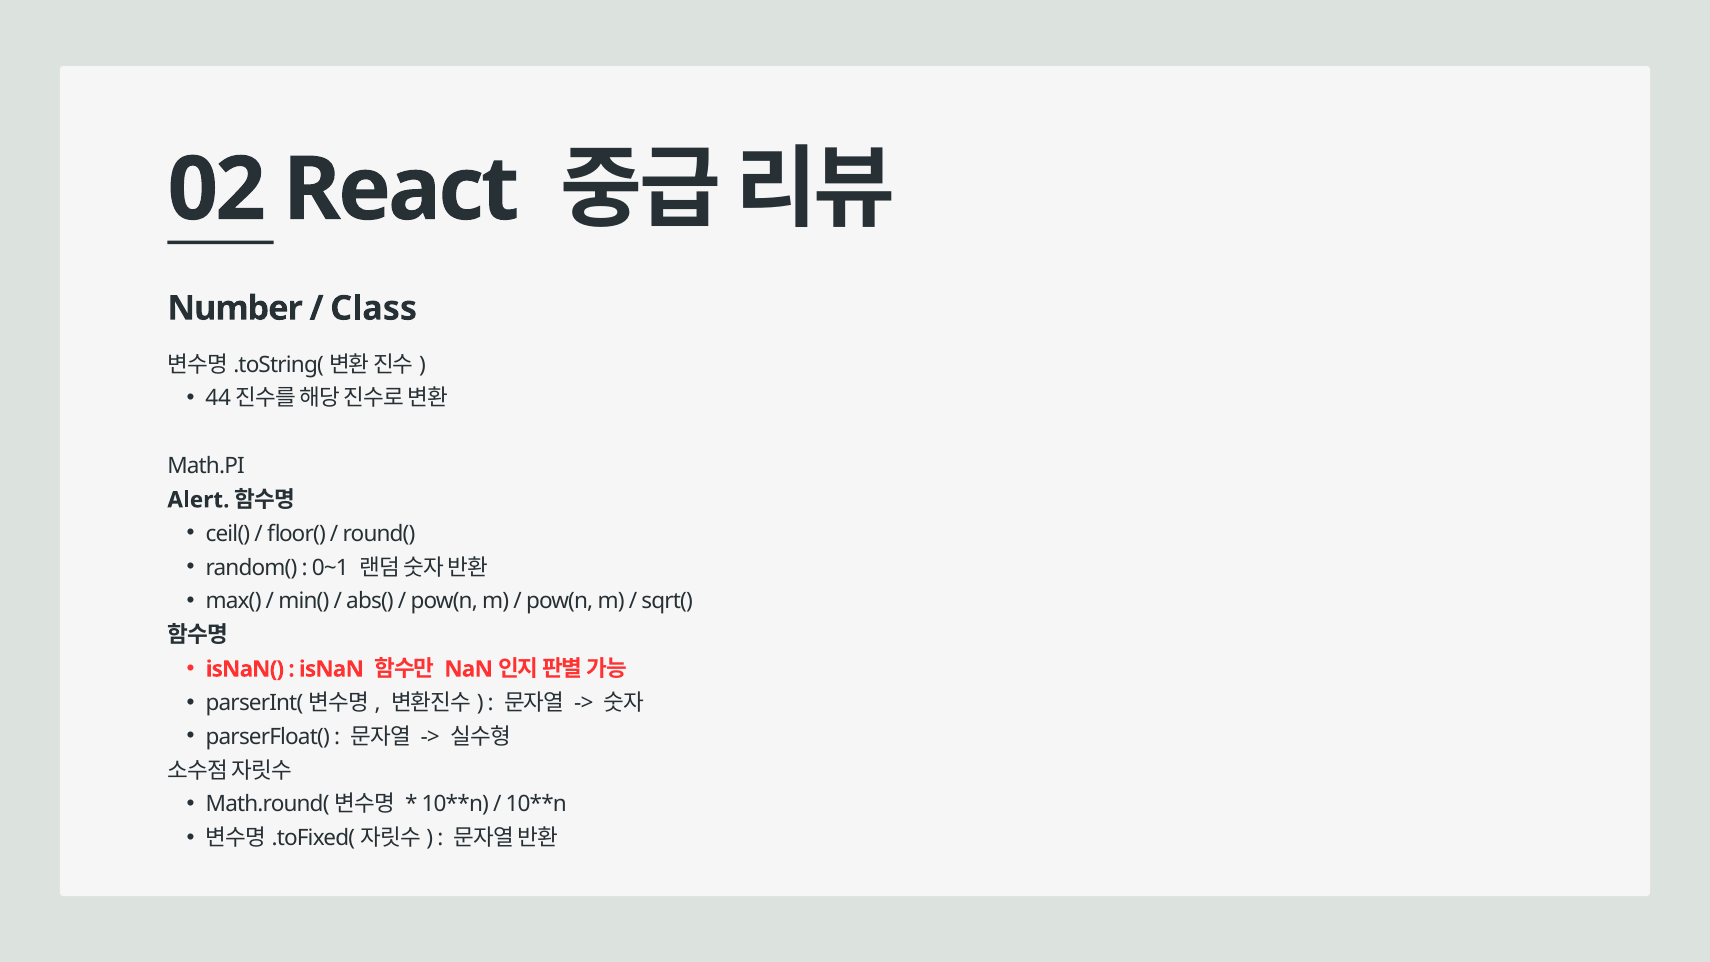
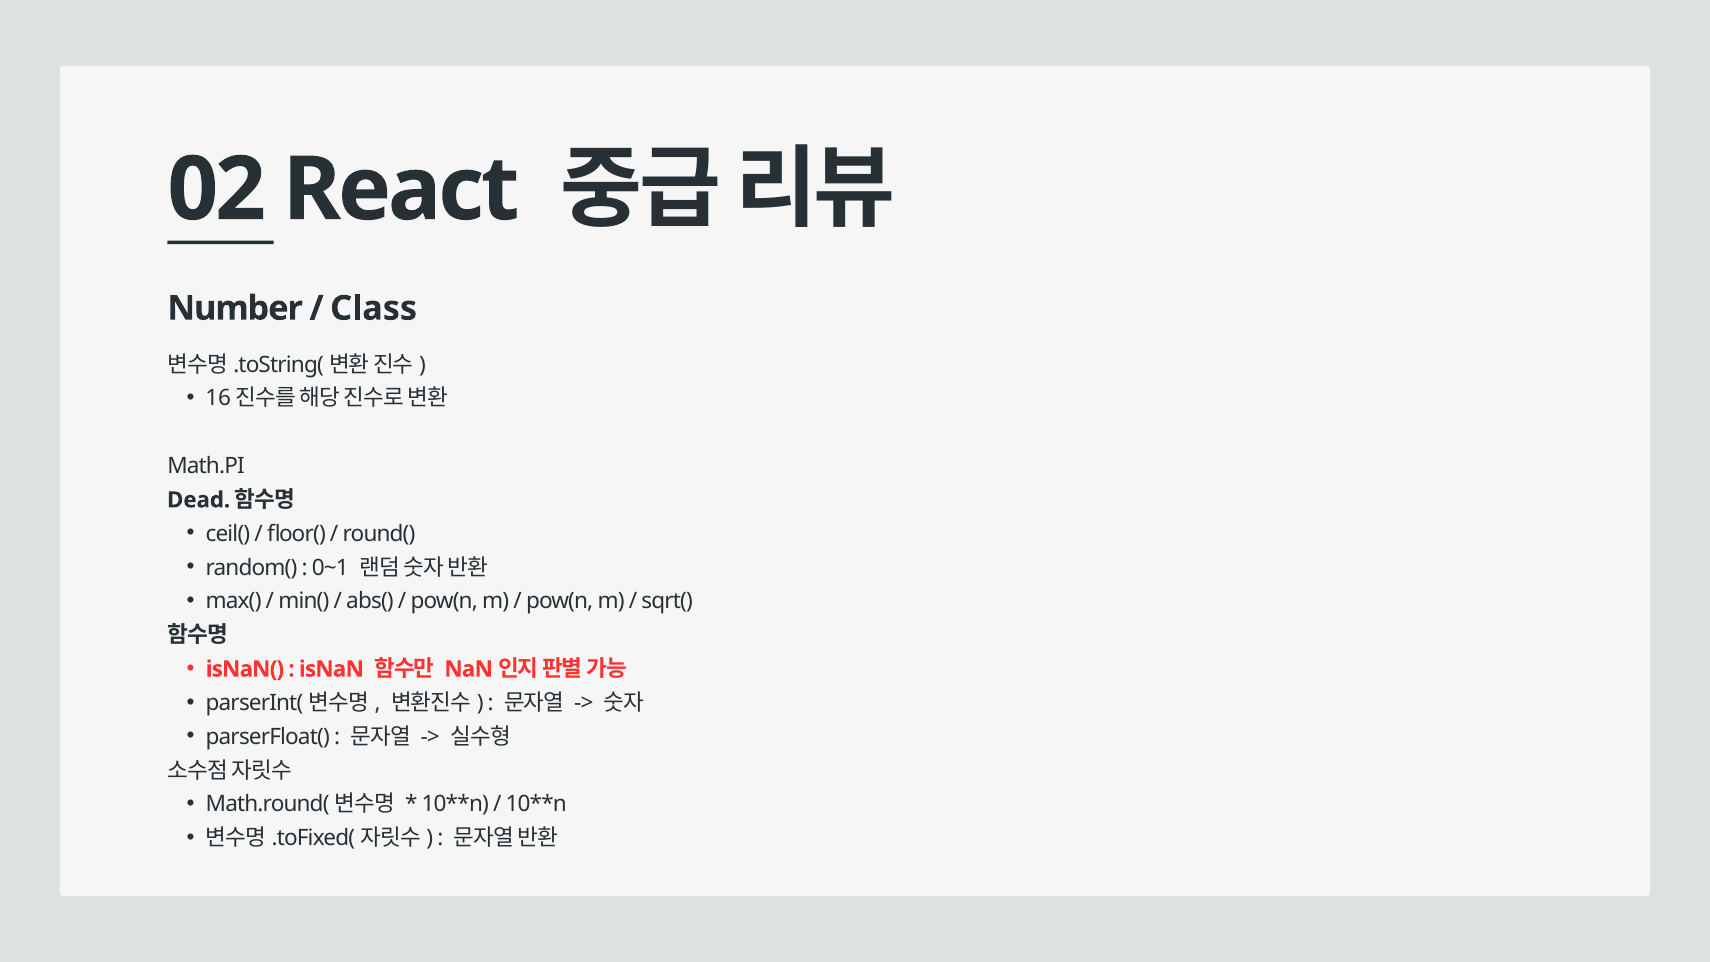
44: 44 -> 16 (218, 398)
Alert: Alert -> Dead (199, 500)
